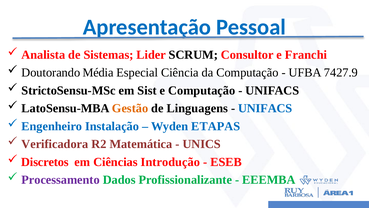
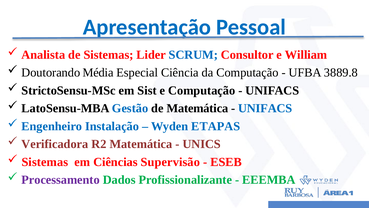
SCRUM colour: black -> blue (193, 55)
Franchi: Franchi -> William (306, 55)
7427.9: 7427.9 -> 3889.8 (341, 72)
Gestão colour: orange -> blue (130, 108)
de Linguagens: Linguagens -> Matemática (197, 108)
Discretos: Discretos -> Sistemas (45, 162)
Introdução: Introdução -> Supervisão (170, 162)
